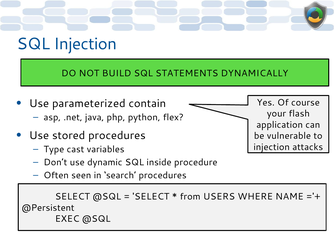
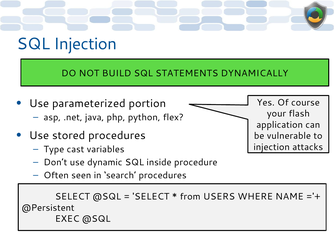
contain: contain -> portion (147, 104)
